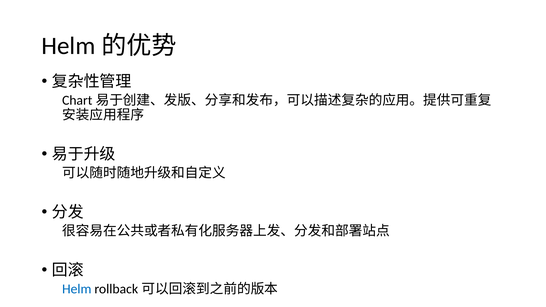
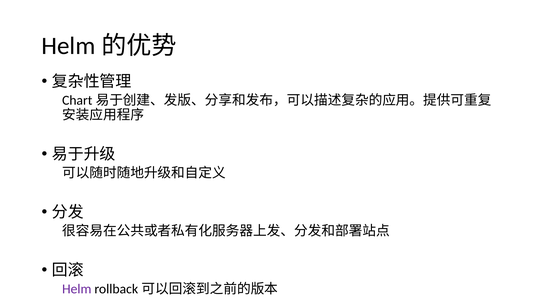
Helm colour: blue -> purple (77, 289)
